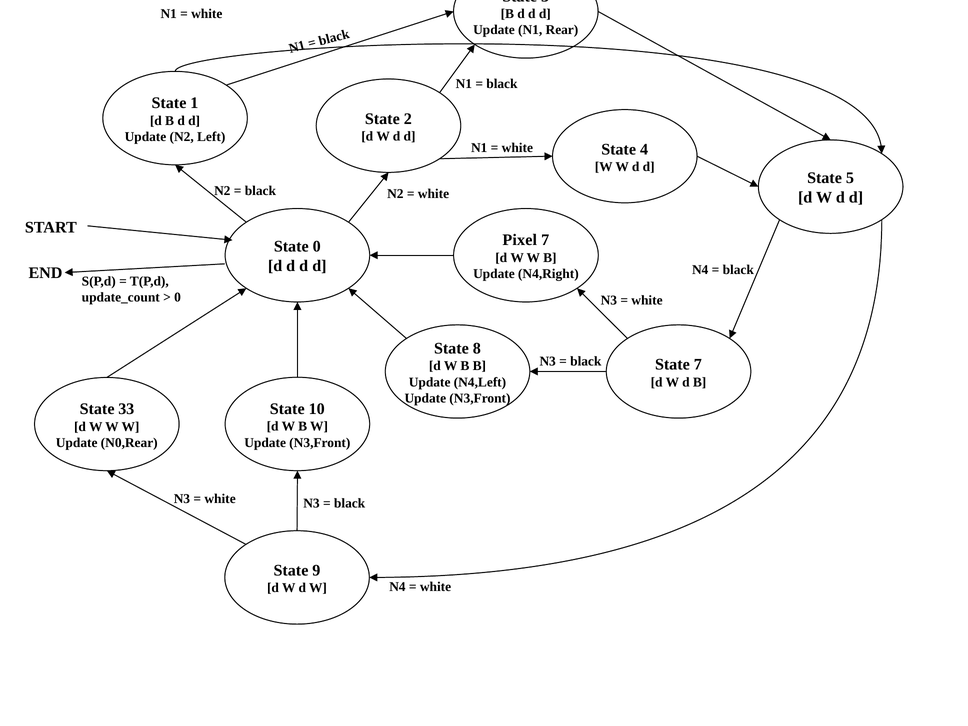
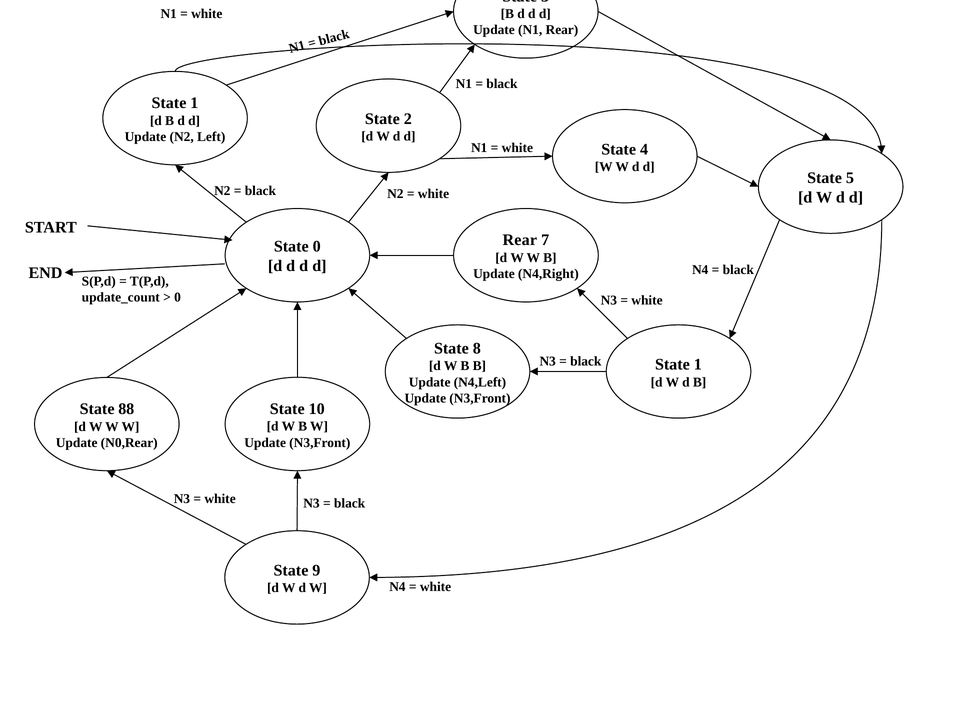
Pixel: Pixel -> Rear (520, 240)
7: 7 -> 1 (698, 365)
33: 33 -> 88 (126, 409)
